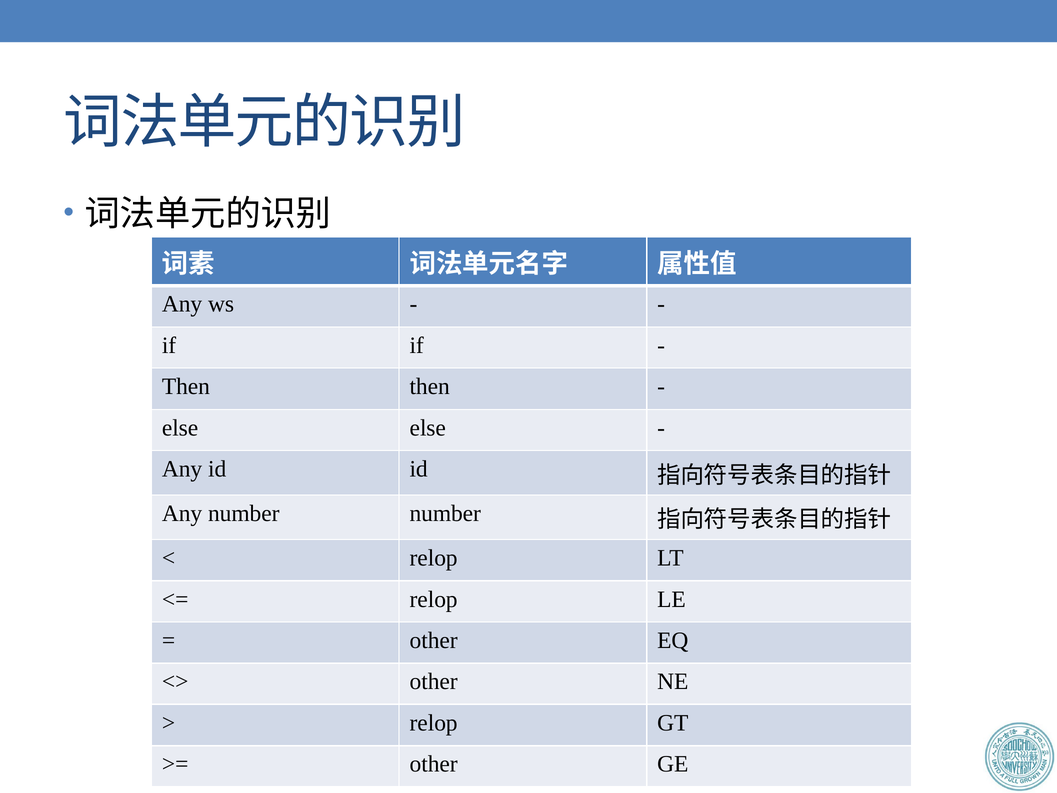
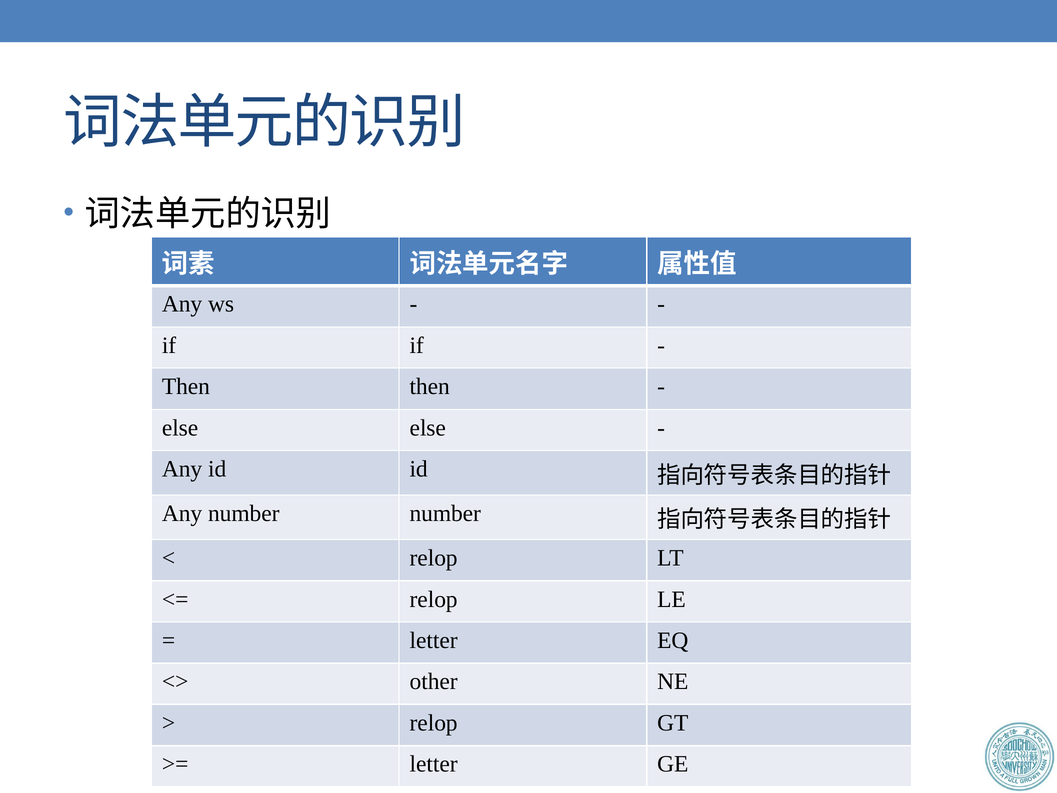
other: other -> letter (434, 640)
other: other -> letter (434, 764)
